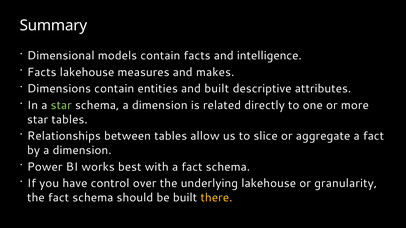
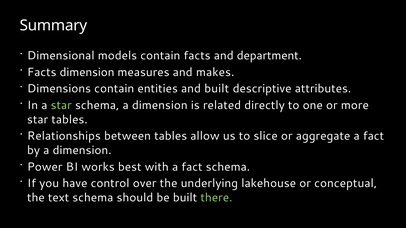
intelligence: intelligence -> department (269, 56)
Facts lakehouse: lakehouse -> dimension (87, 72)
granularity: granularity -> conceptual (346, 184)
the fact: fact -> text (59, 198)
there colour: yellow -> light green (216, 198)
